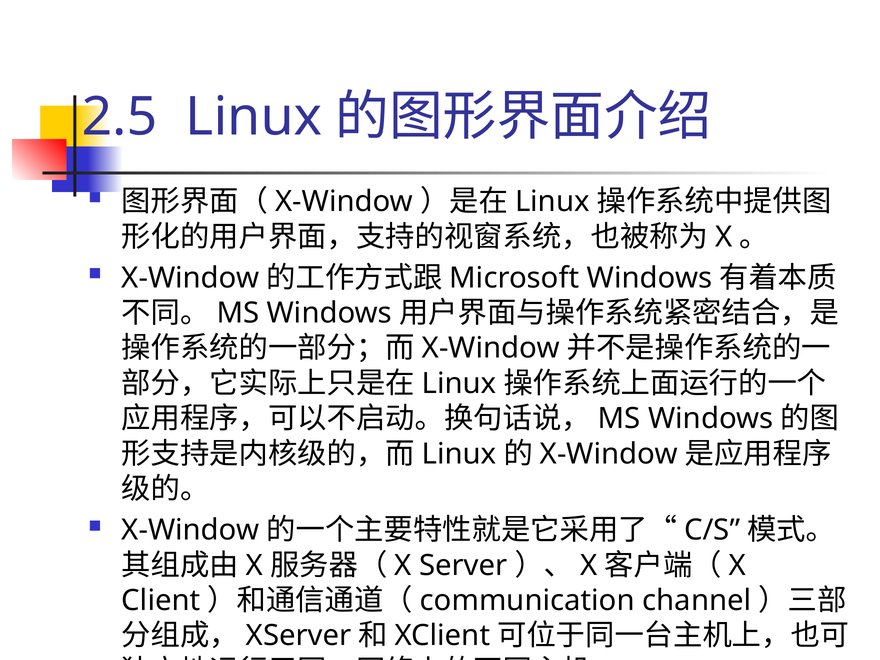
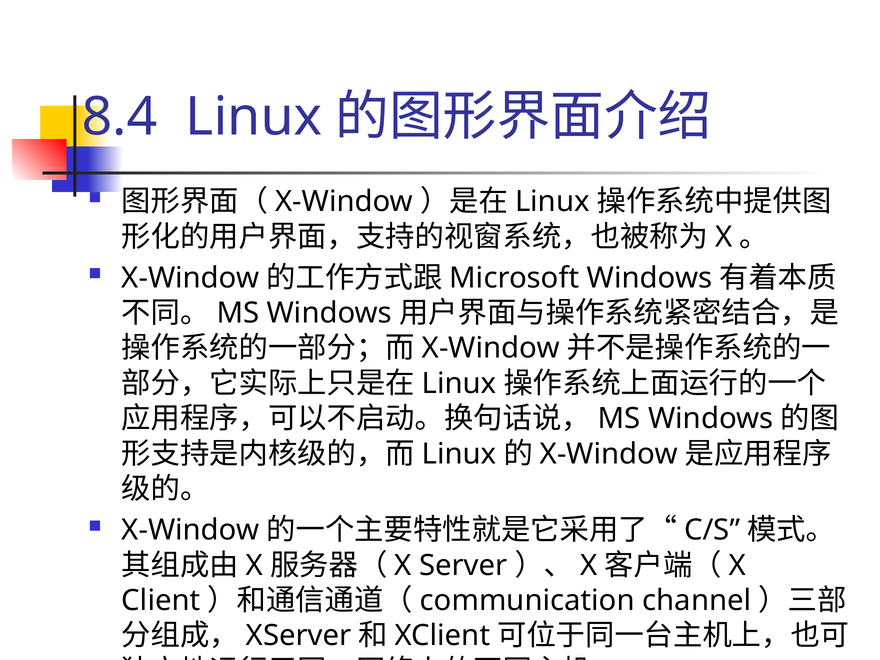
2.5: 2.5 -> 8.4 (119, 117)
